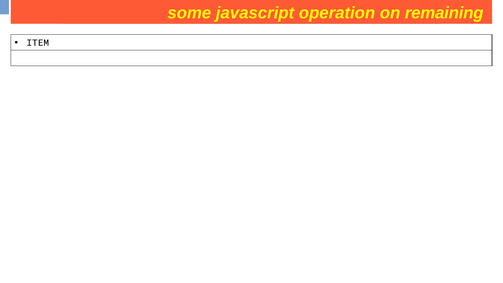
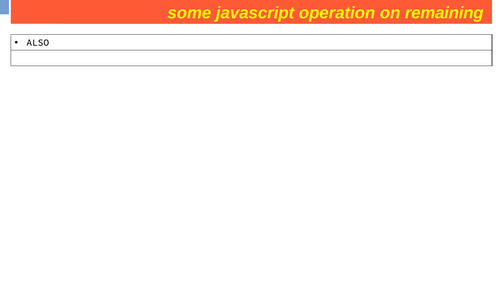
ITEM: ITEM -> ALSO (38, 43)
